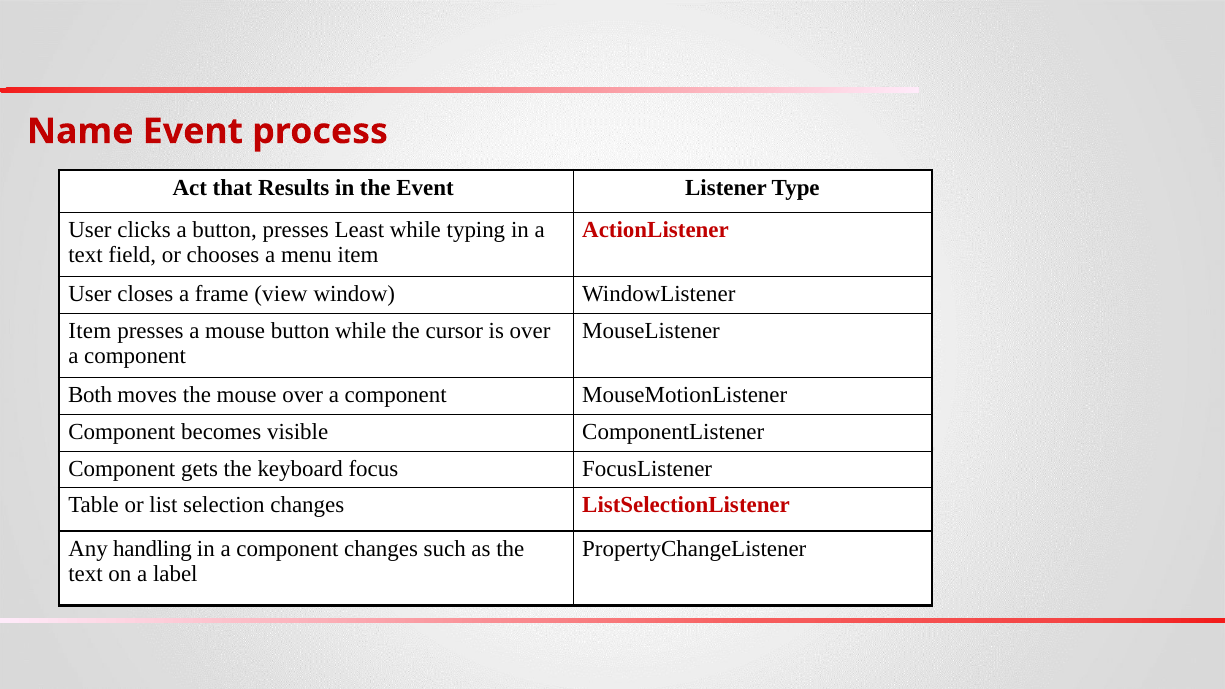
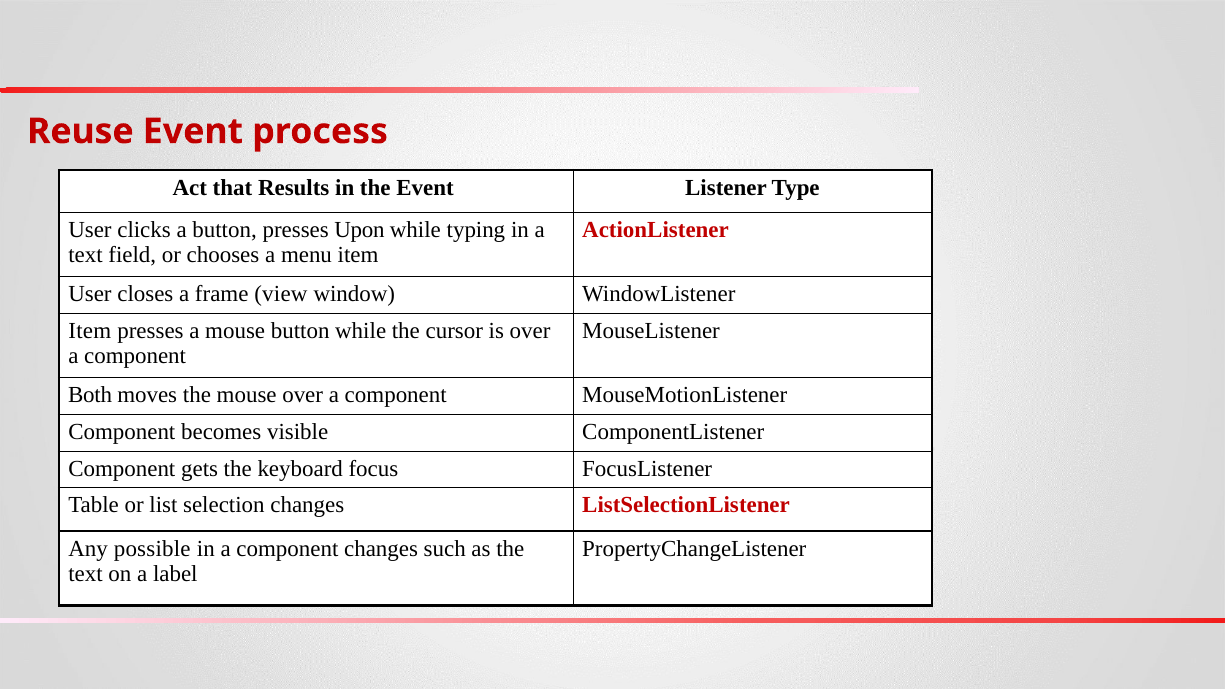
Name: Name -> Reuse (80, 131)
Least: Least -> Upon (360, 230)
handling: handling -> possible (152, 549)
